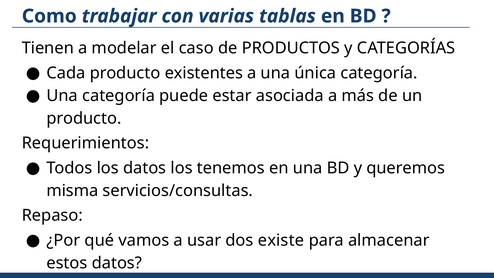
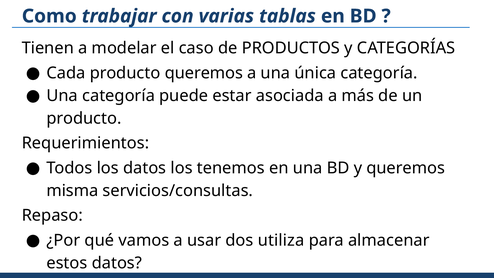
producto existentes: existentes -> queremos (204, 73)
existe: existe -> utiliza (281, 240)
